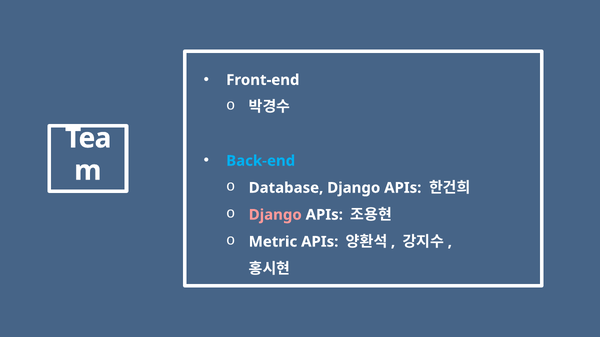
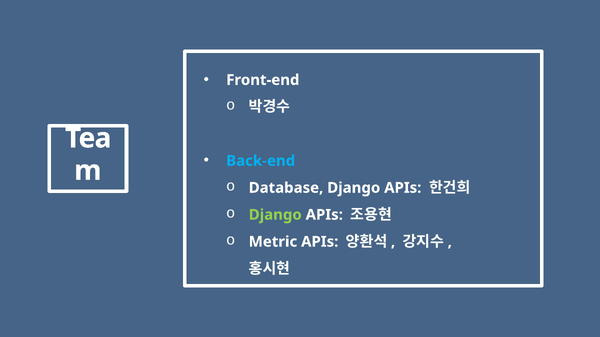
Django colour: pink -> light green (275, 215)
